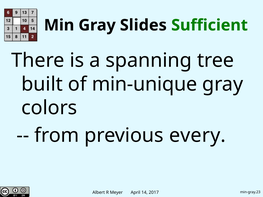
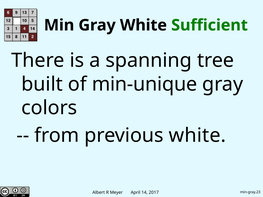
Gray Slides: Slides -> White (143, 25)
previous every: every -> white (197, 136)
